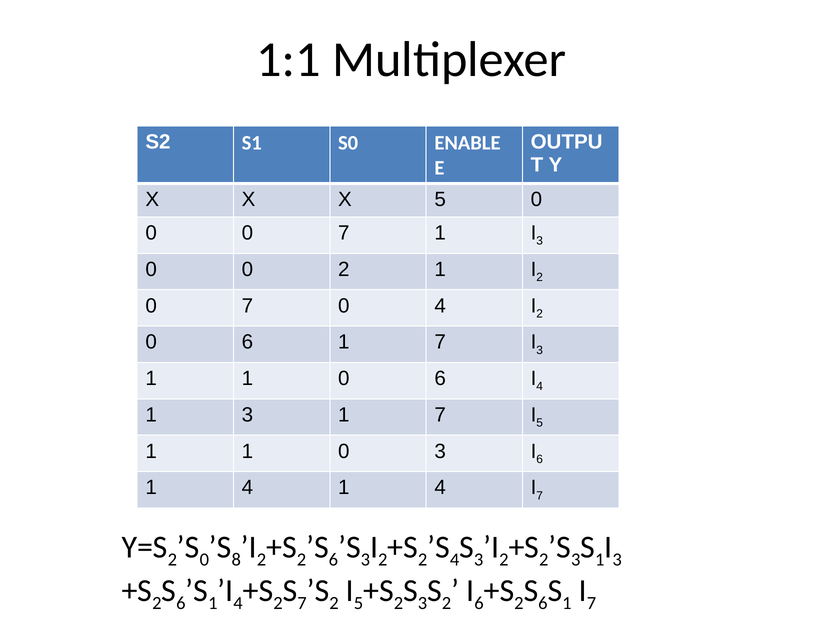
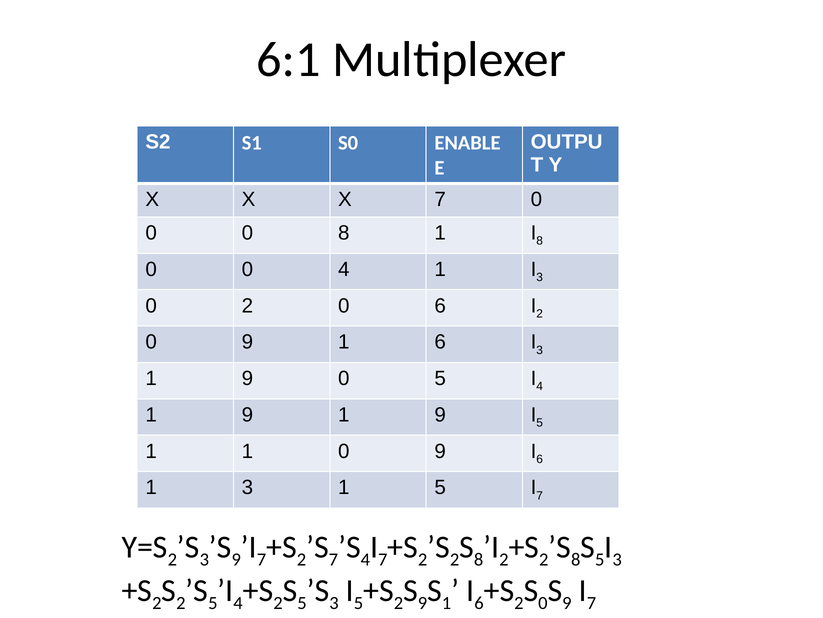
1:1: 1:1 -> 6:1 (289, 60)
X 5: 5 -> 7 (440, 199)
0 0 7: 7 -> 8 (344, 233)
3: 3 -> 8 (540, 241)
0 2: 2 -> 4 (344, 269)
2: 2 -> 3 (540, 277)
7: 7 -> 2 (247, 305)
0 4: 4 -> 6 (440, 305)
6: 6 -> 9 (247, 342)
7: 7 -> 6 (440, 342)
1: 1 -> 9 (247, 378)
6: 6 -> 5 (440, 378)
3: 3 -> 9 (247, 414)
7: 7 -> 9 (440, 414)
1 0 3: 3 -> 9 (440, 451)
4: 4 -> 3 (247, 487)
4: 4 -> 5 (440, 487)
0: 0 -> 3 (204, 559)
8: 8 -> 9 (236, 559)
2: 2 -> 7 (262, 559)
6: 6 -> 7 (333, 559)
3: 3 -> 4 (365, 559)
2: 2 -> 7 (383, 559)
4: 4 -> 2 (455, 559)
3: 3 -> 8 (479, 559)
3: 3 -> 8 (576, 559)
1: 1 -> 5 (600, 559)
6: 6 -> 2 (181, 603)
1: 1 -> 5 (213, 603)
7: 7 -> 5 (302, 603)
2: 2 -> 3 (334, 603)
3: 3 -> 9 (422, 603)
2: 2 -> 1 (446, 603)
6: 6 -> 0 (543, 603)
1: 1 -> 9 (567, 603)
